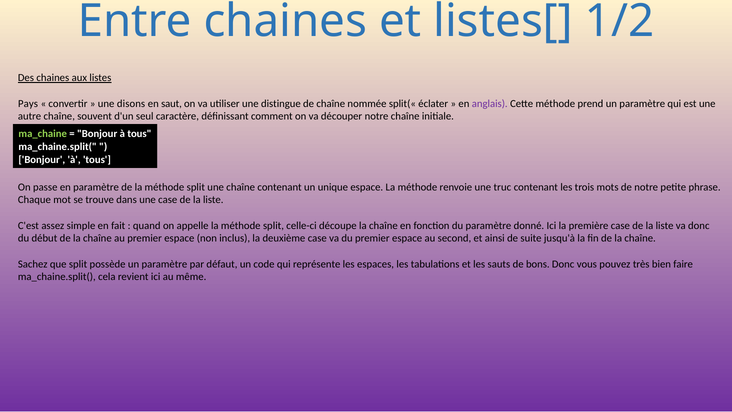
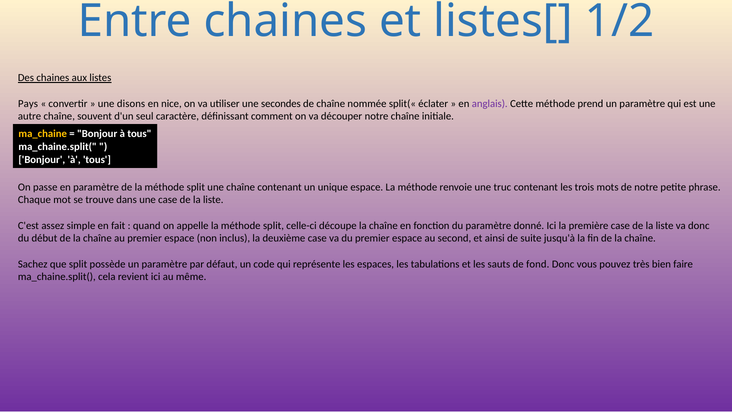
saut: saut -> nice (171, 103)
distingue: distingue -> secondes (281, 103)
ma_chaine colour: light green -> yellow (43, 134)
bons: bons -> fond (538, 264)
